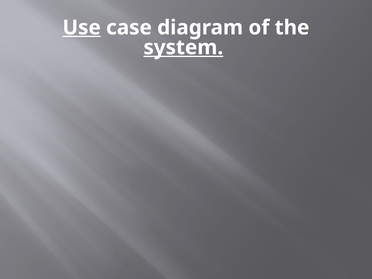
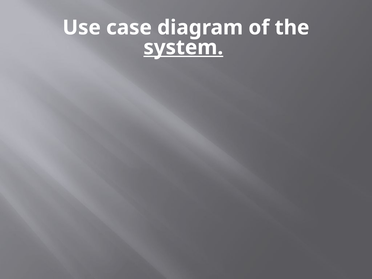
Use underline: present -> none (82, 28)
